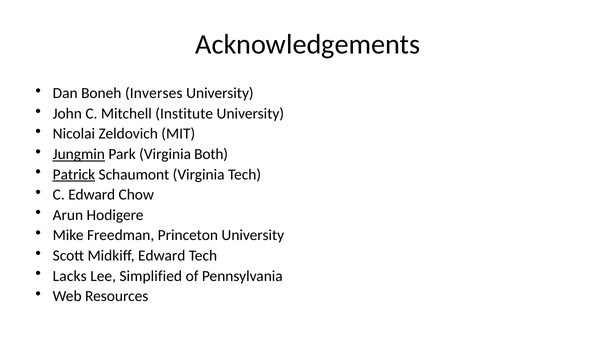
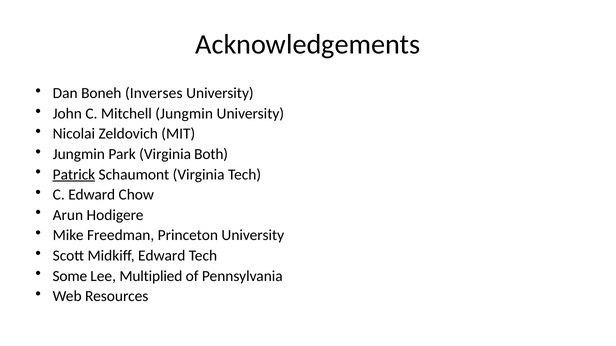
Mitchell Institute: Institute -> Jungmin (184, 114)
Jungmin underline: present -> none (79, 154)
Lacks: Lacks -> Some (70, 276)
Simplified: Simplified -> Multiplied (151, 276)
